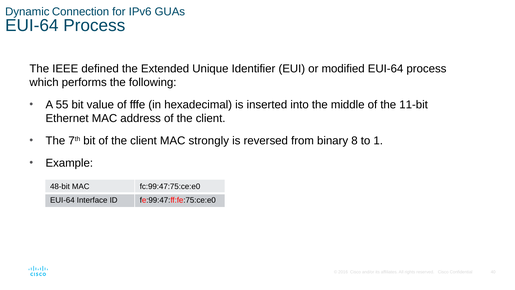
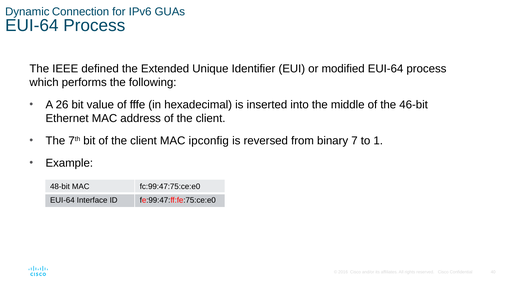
55: 55 -> 26 (62, 105)
11-bit: 11-bit -> 46-bit (414, 105)
strongly: strongly -> ipconfig (209, 141)
8: 8 -> 7 (354, 141)
